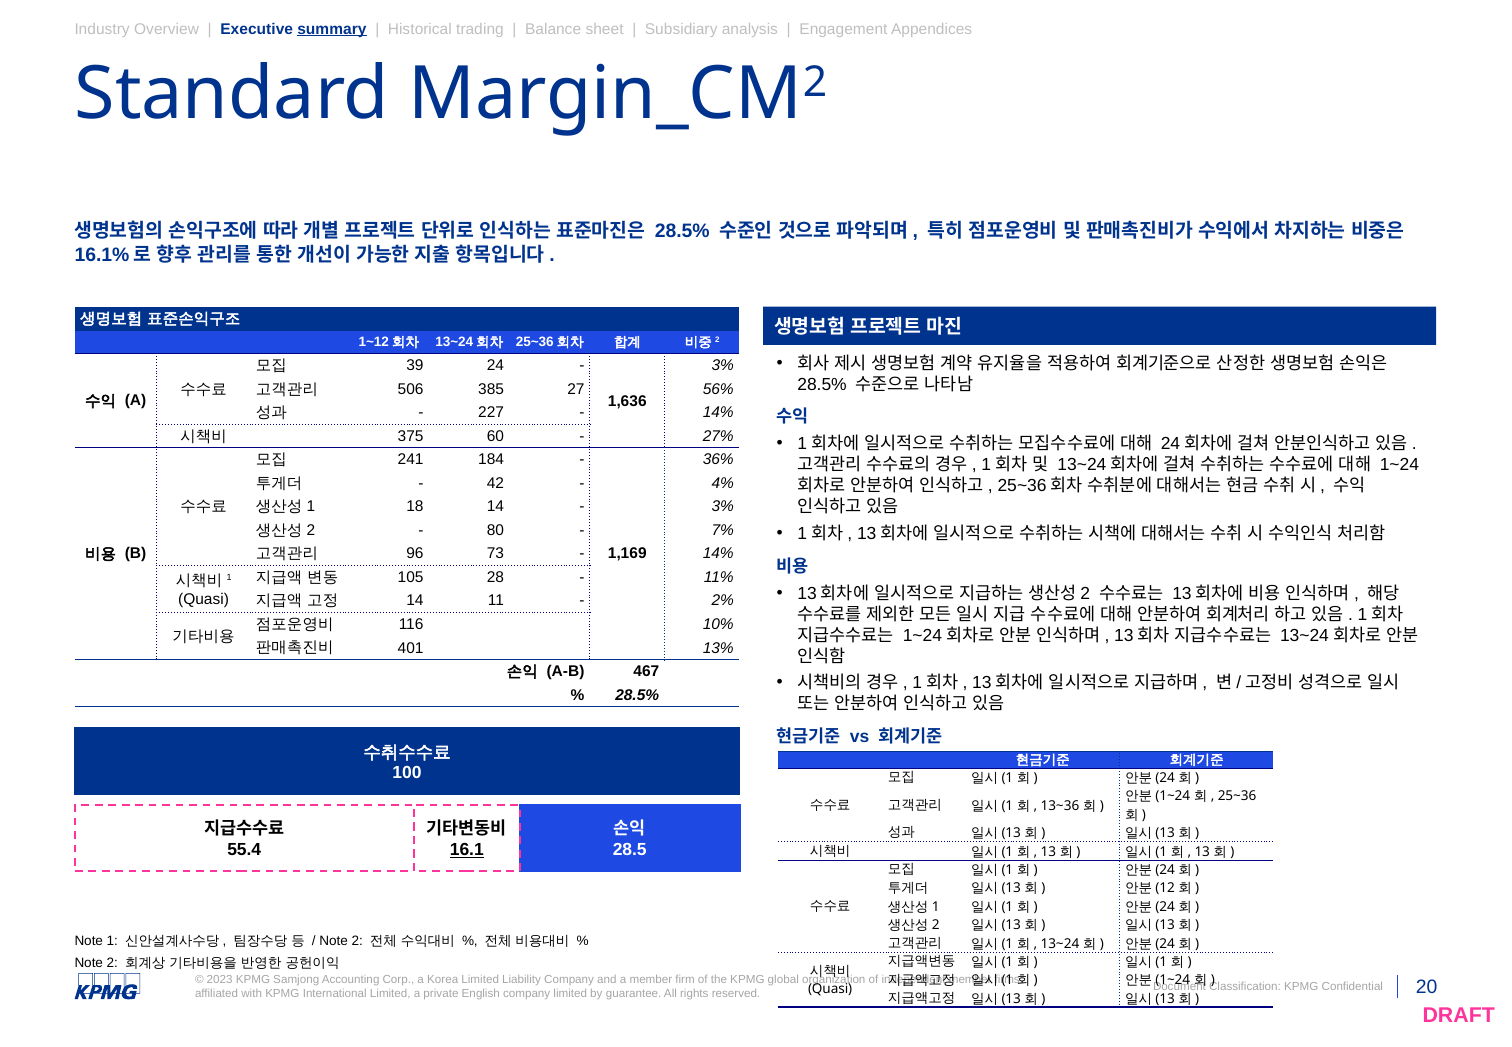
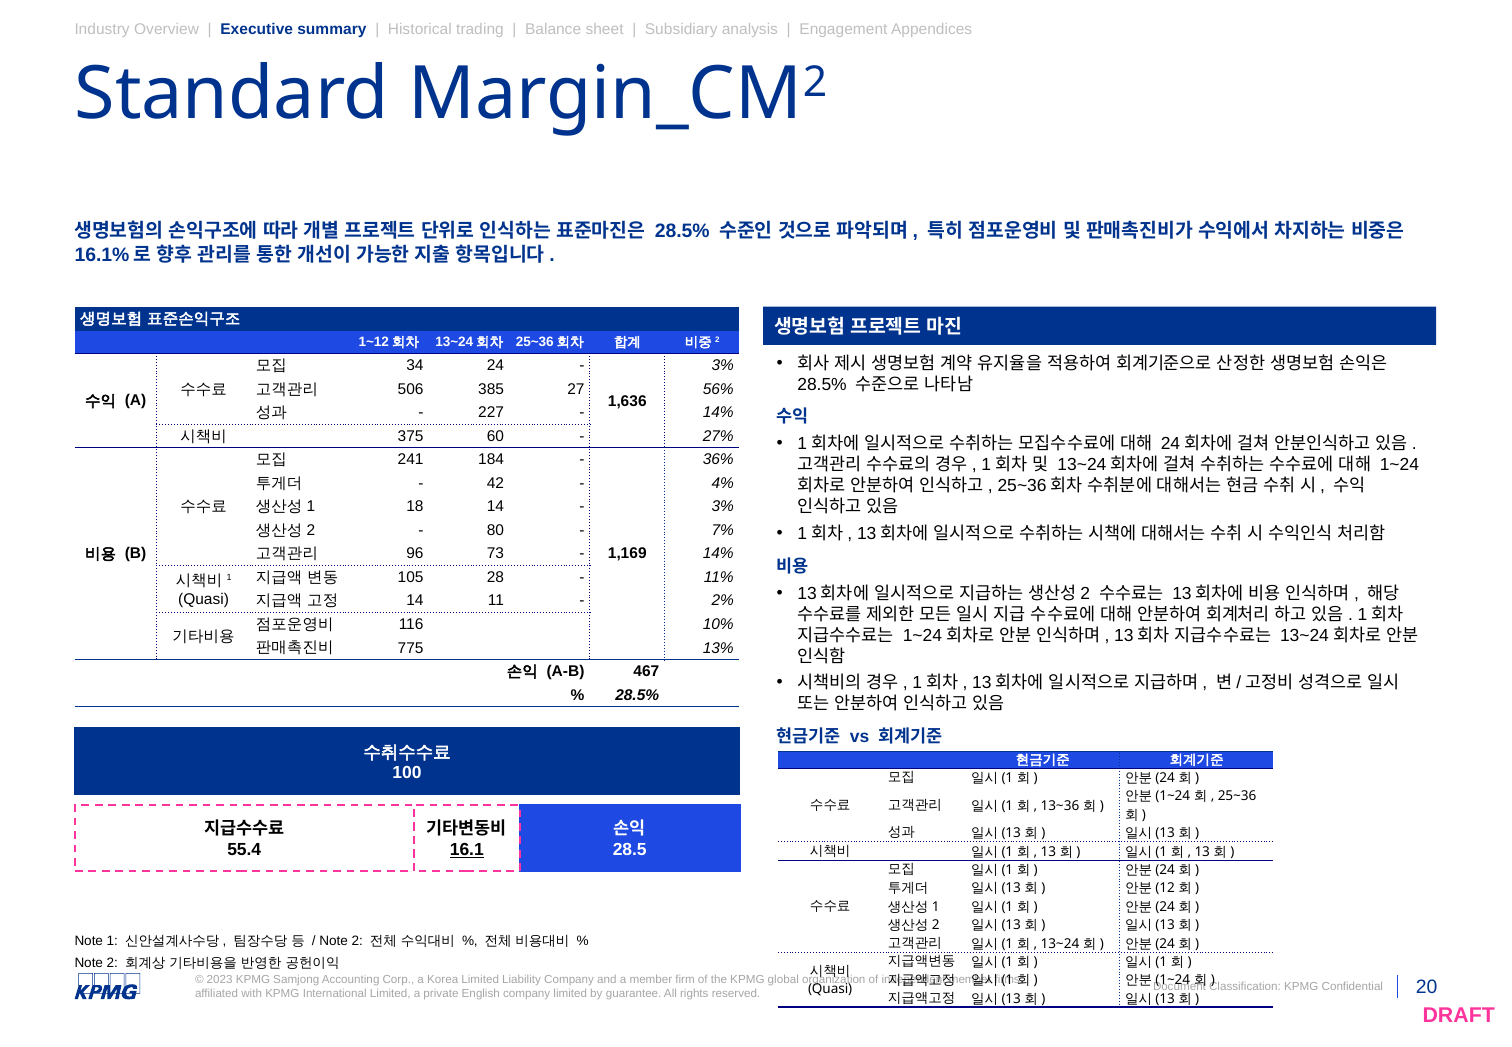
summary underline: present -> none (332, 29)
39: 39 -> 34 (415, 366)
401: 401 -> 775 (411, 648)
